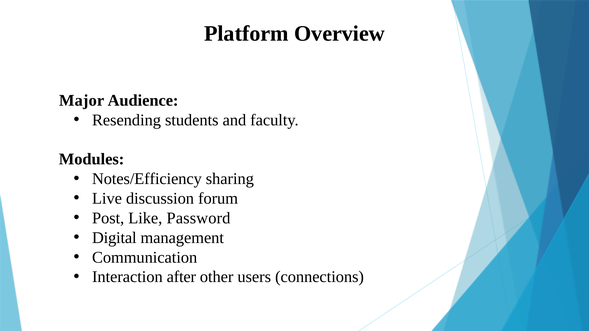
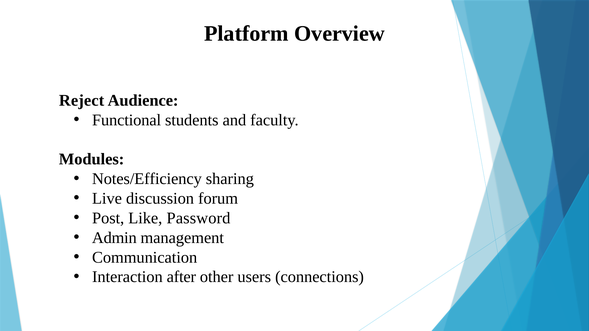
Major: Major -> Reject (82, 101)
Resending: Resending -> Functional (127, 120)
Digital: Digital -> Admin (114, 238)
